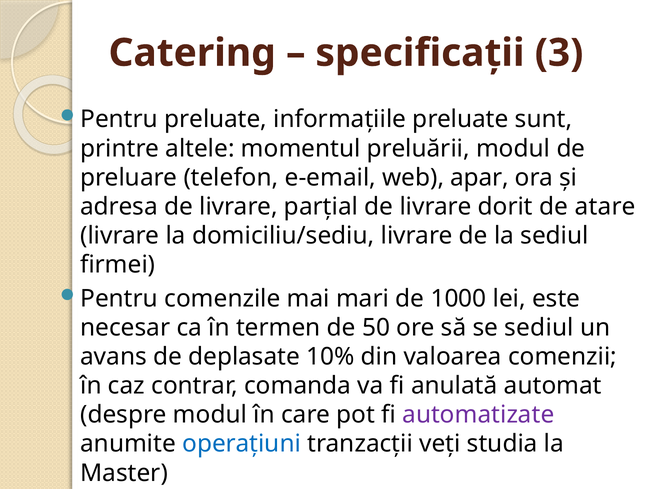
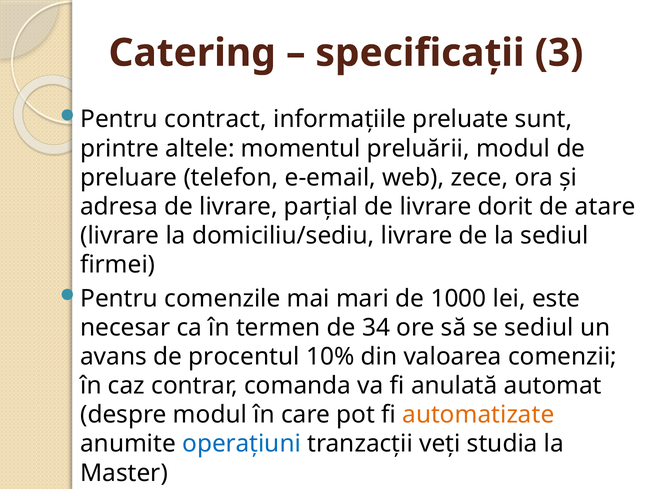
Pentru preluate: preluate -> contract (216, 119)
apar: apar -> zece (479, 177)
50: 50 -> 34 (376, 328)
deplasate: deplasate -> procentul (244, 357)
automatizate colour: purple -> orange (478, 415)
